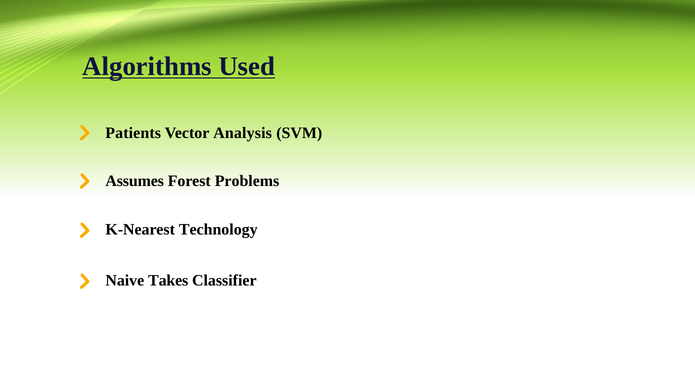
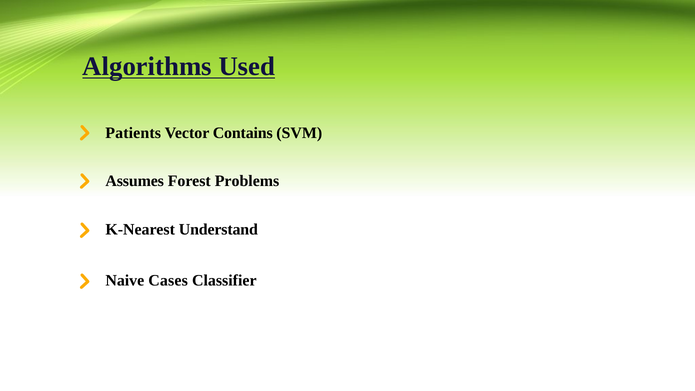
Analysis: Analysis -> Contains (243, 133)
Technology: Technology -> Understand (218, 229)
Takes: Takes -> Cases (168, 280)
